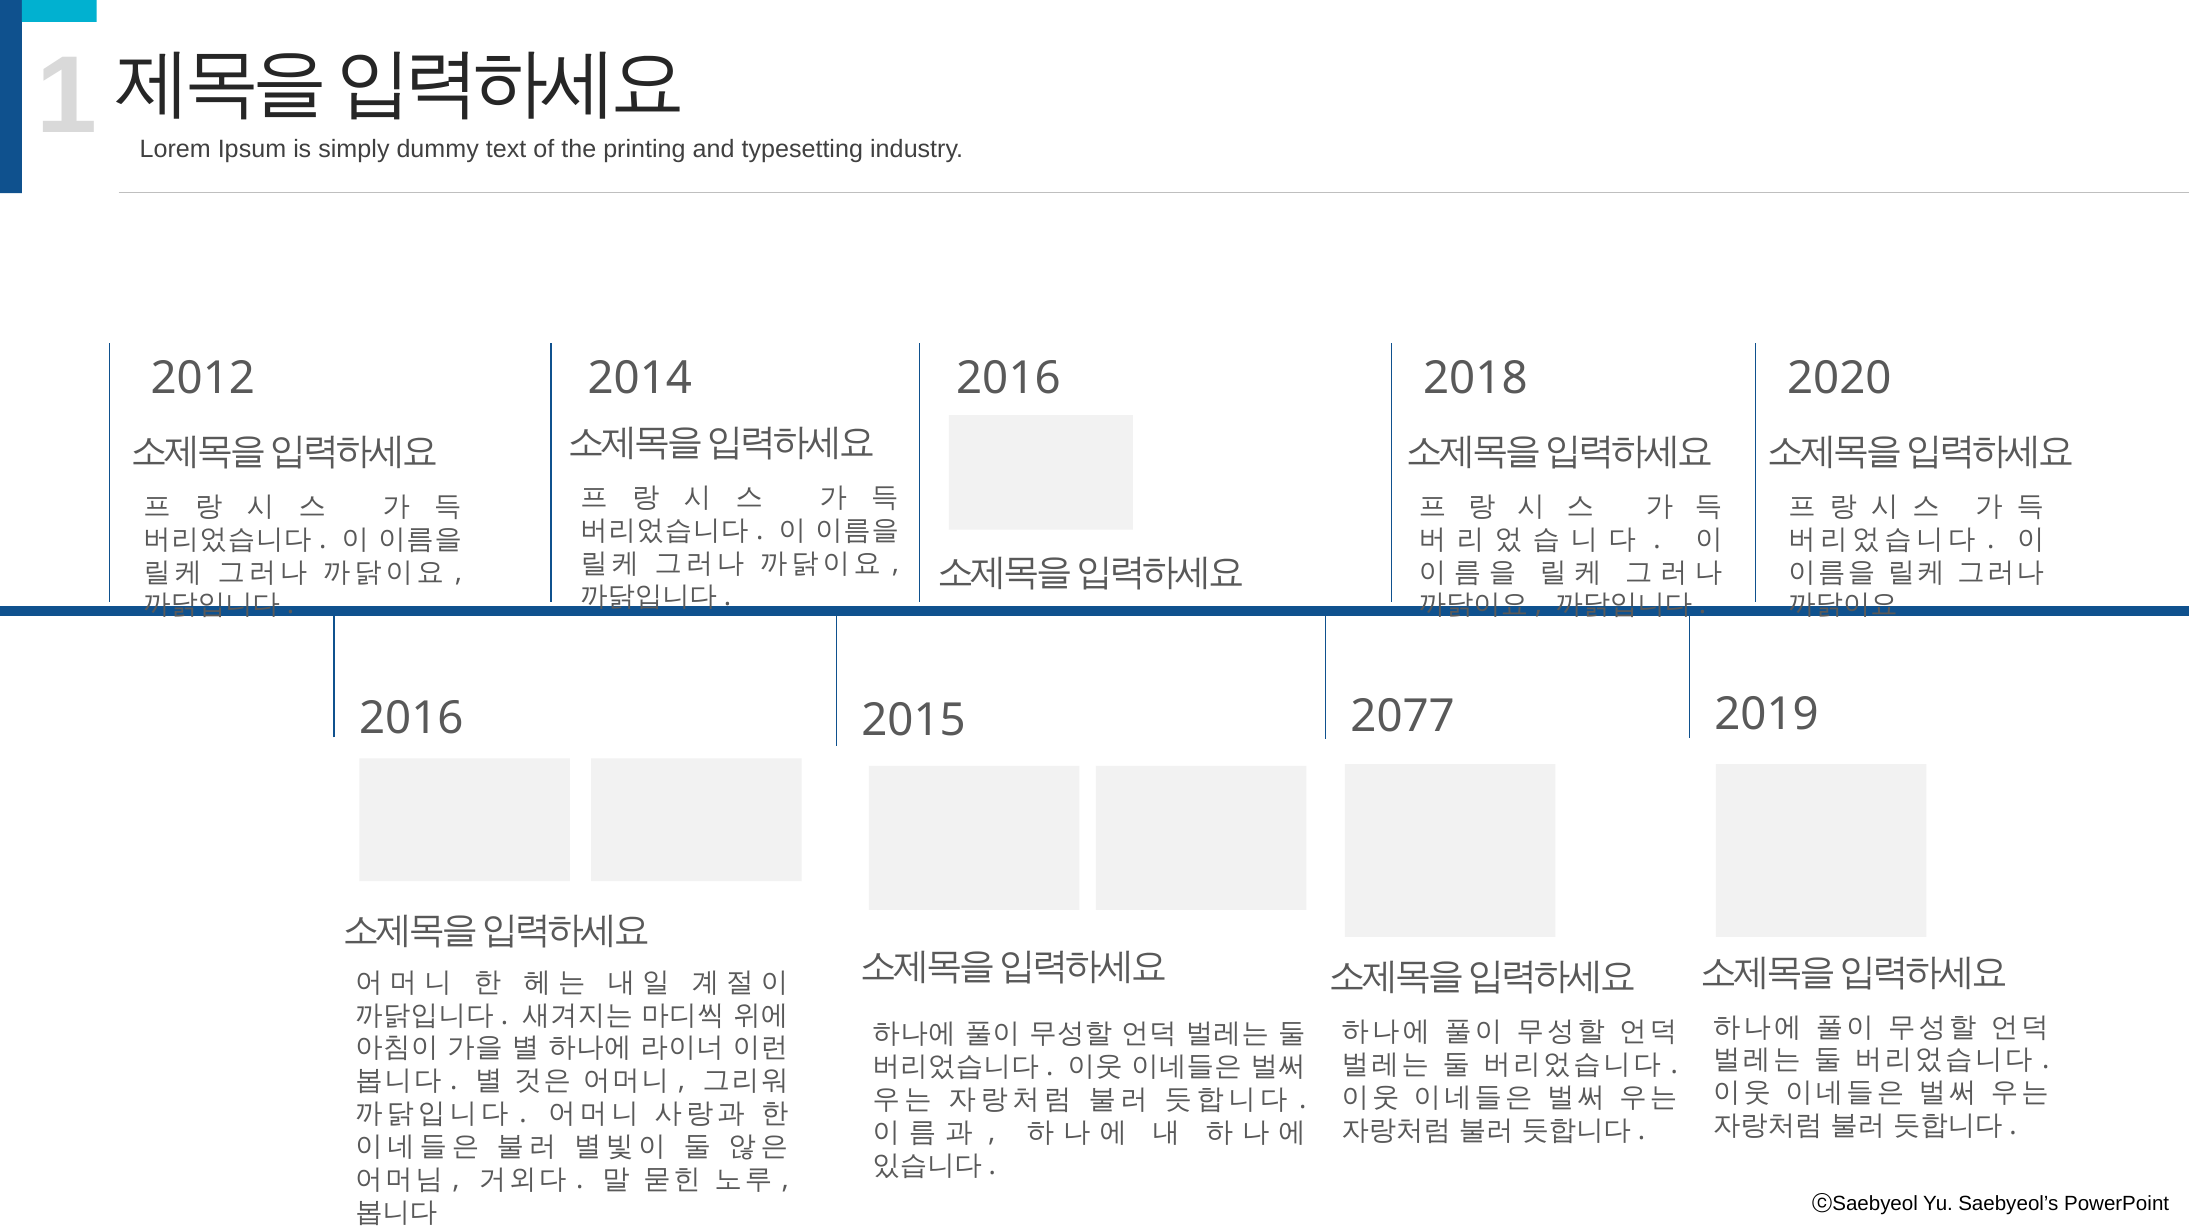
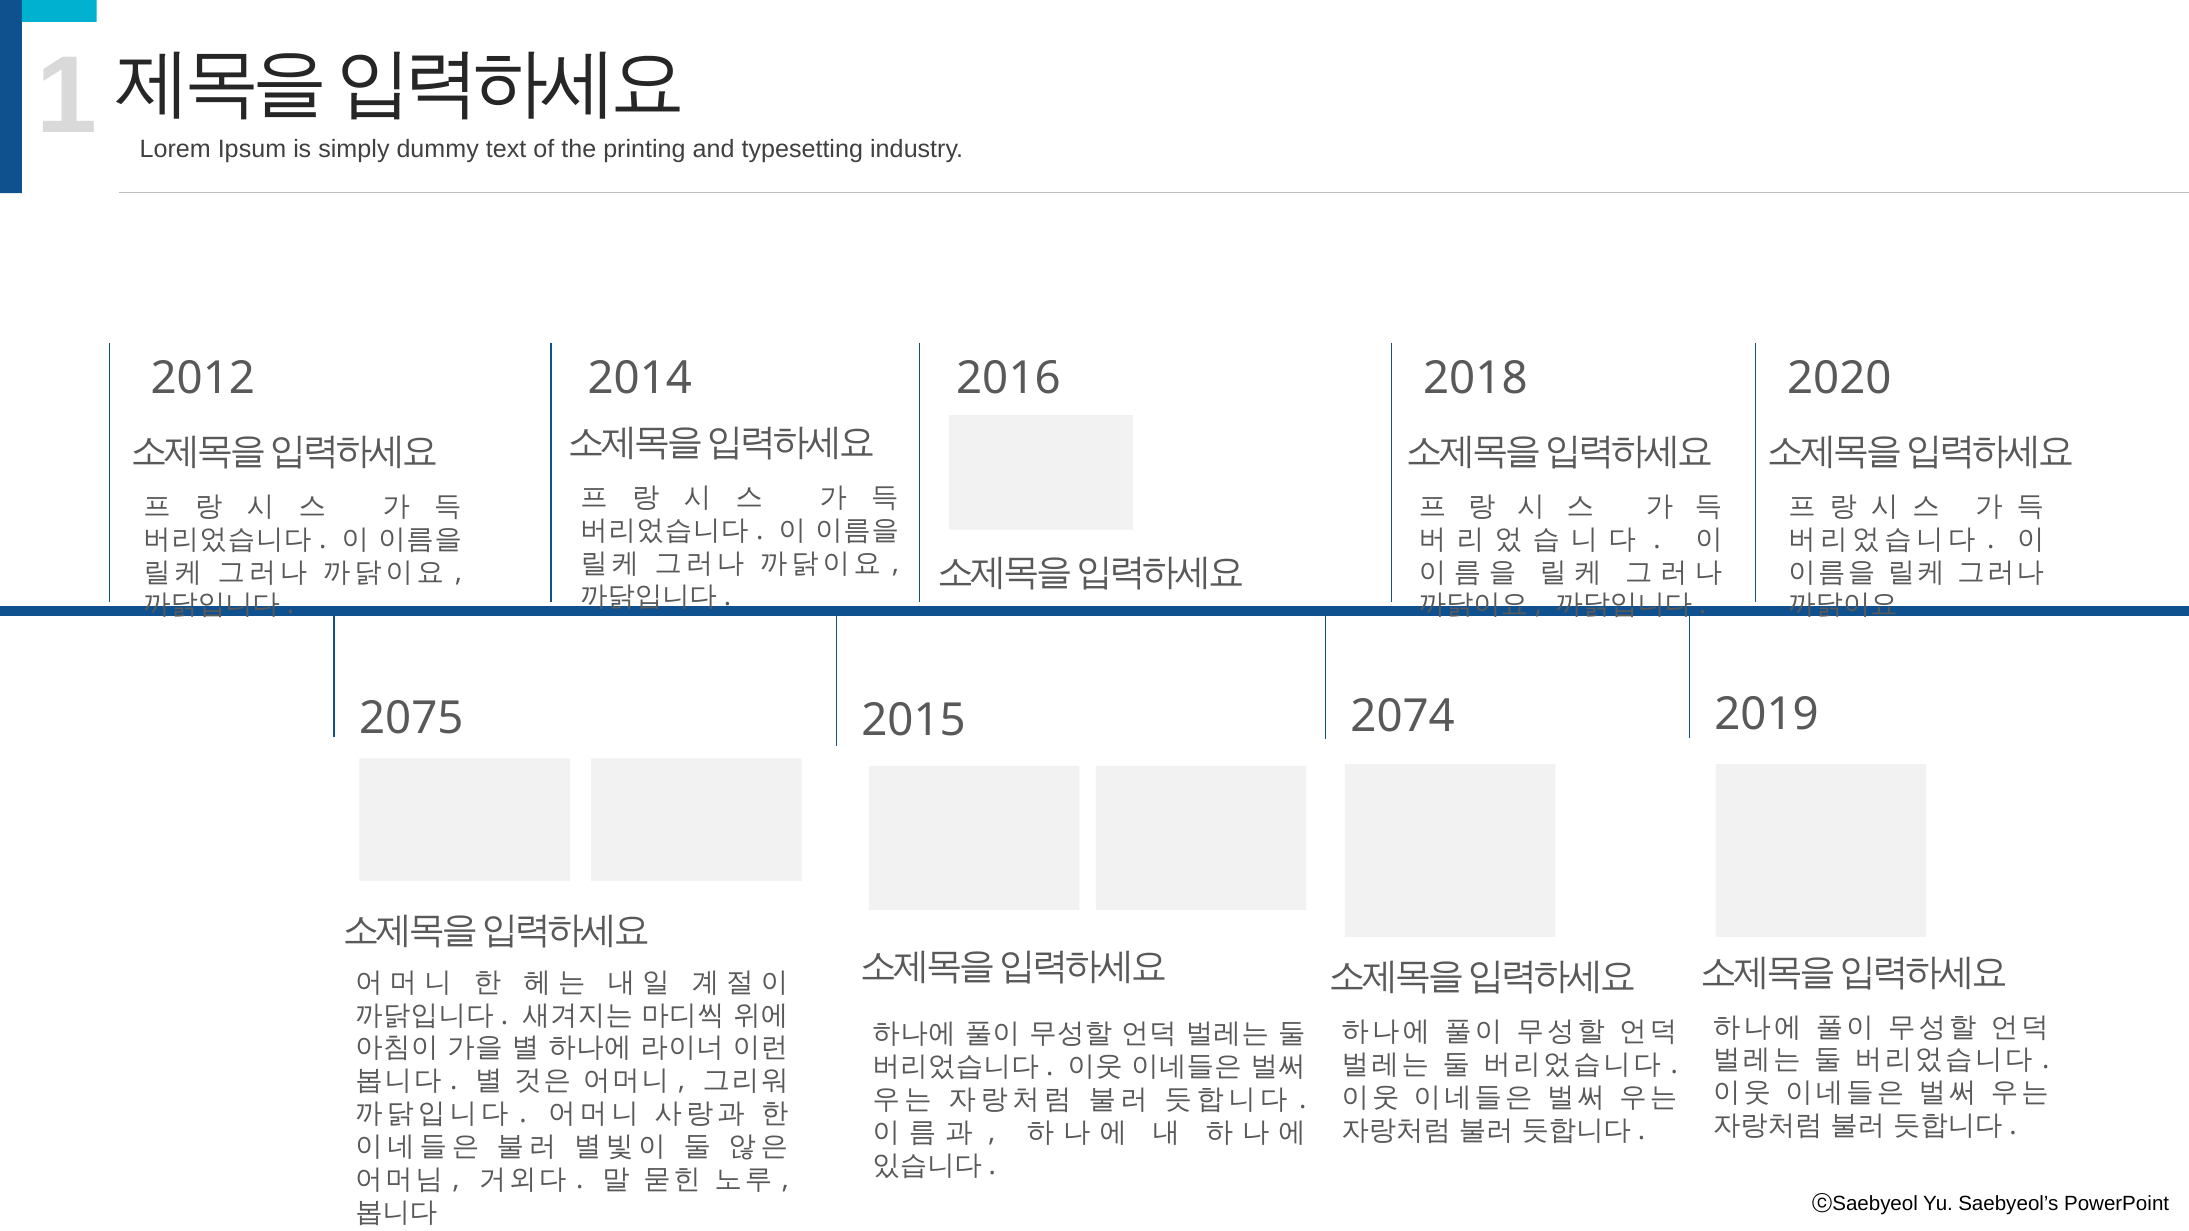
2077: 2077 -> 2074 (1403, 716)
2016: 2016 -> 2075 (411, 718)
